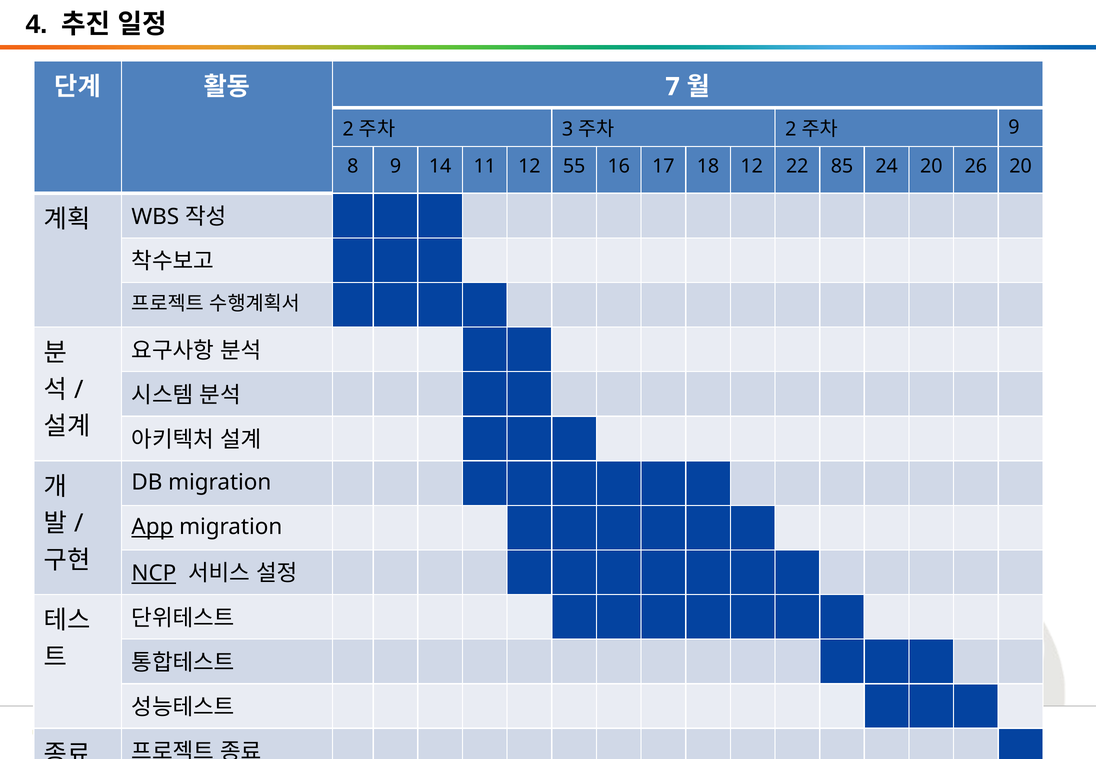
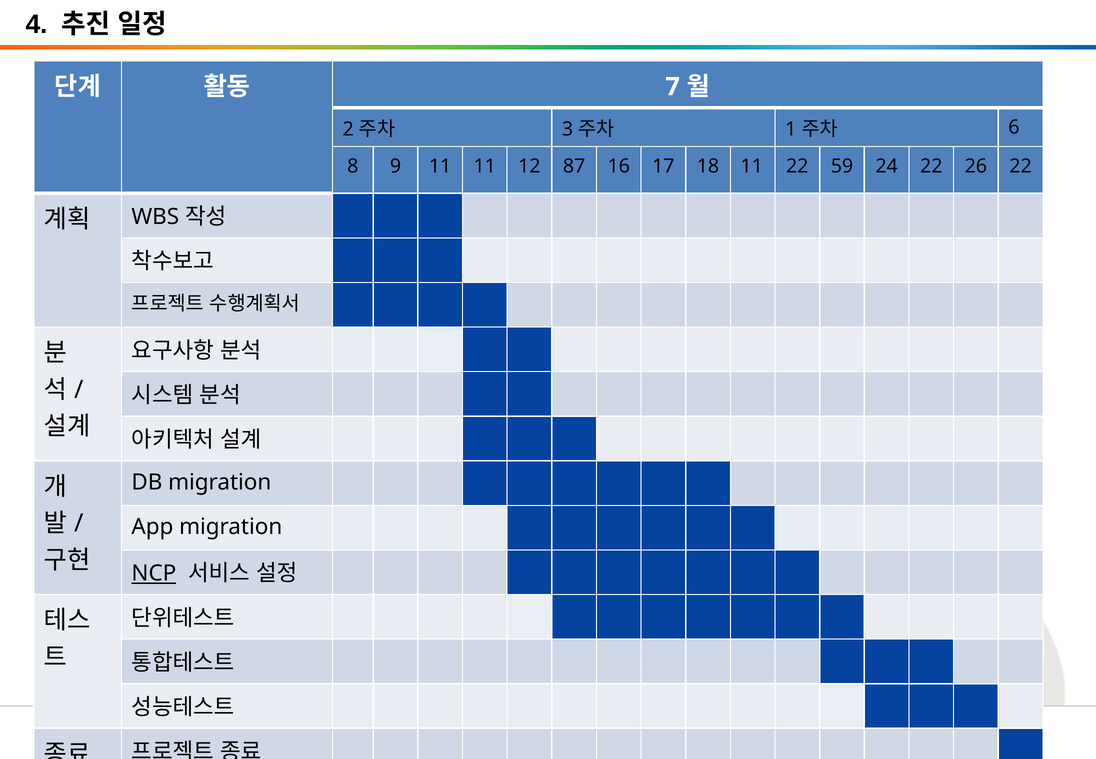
2: 2 -> 1 (791, 129)
9: 9 -> 6 (1014, 127)
9 14: 14 -> 11 (440, 166)
55: 55 -> 87 (574, 166)
18 12: 12 -> 11 (752, 166)
85: 85 -> 59 (842, 166)
24 20: 20 -> 22 (931, 166)
26 20: 20 -> 22 (1021, 166)
App underline: present -> none (152, 527)
